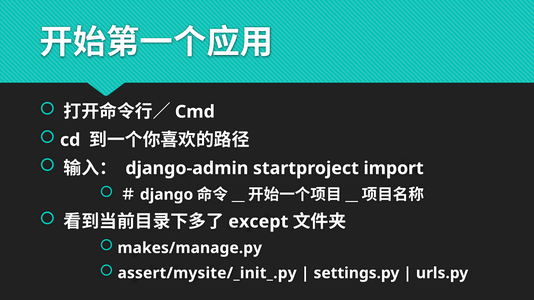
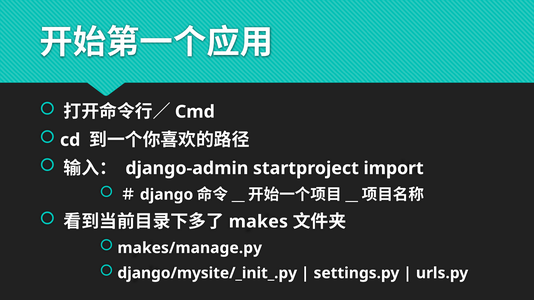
except: except -> makes (258, 222)
assert/mysite/_init_.py: assert/mysite/_init_.py -> django/mysite/_init_.py (207, 273)
